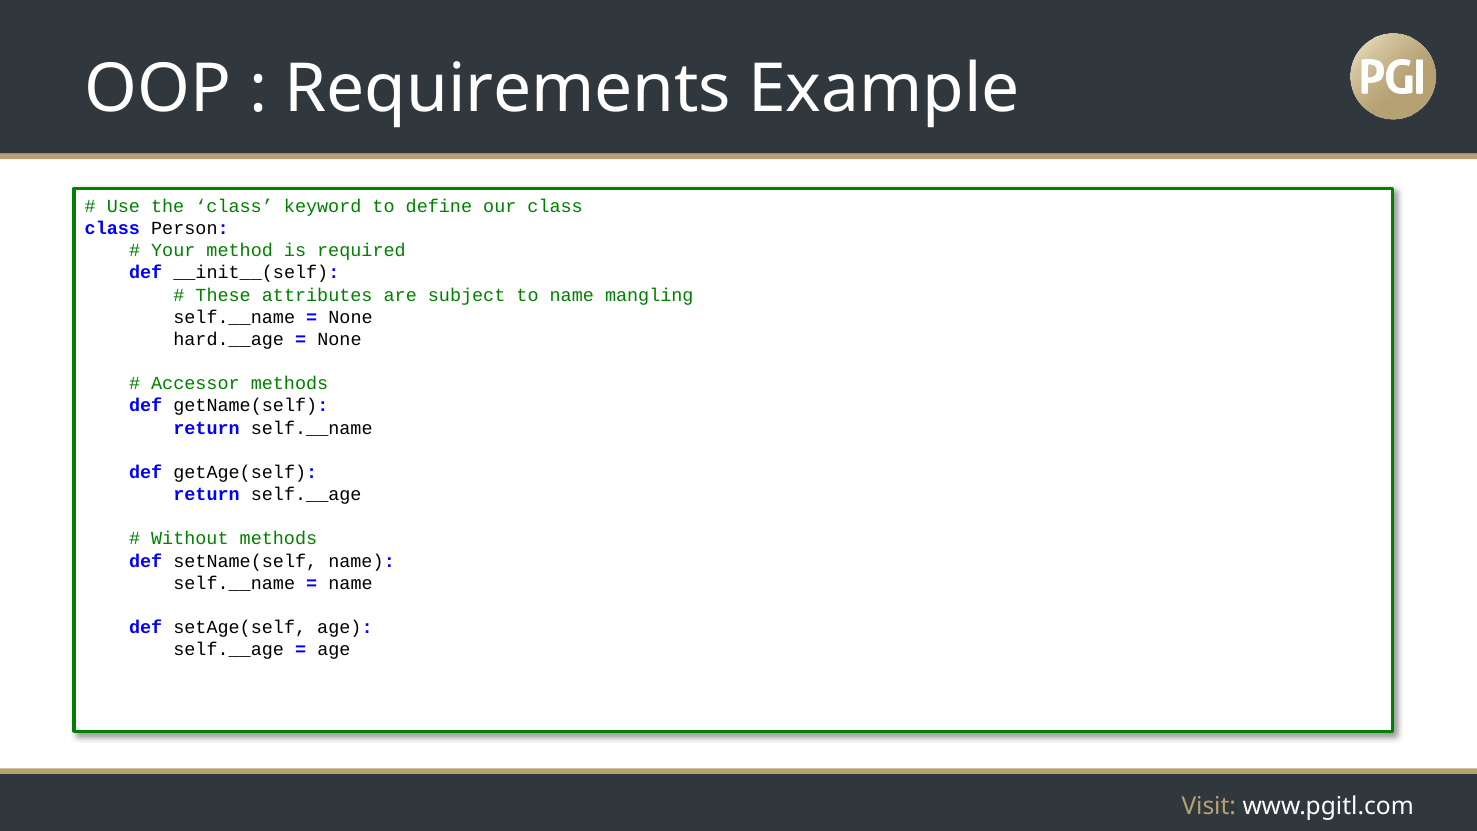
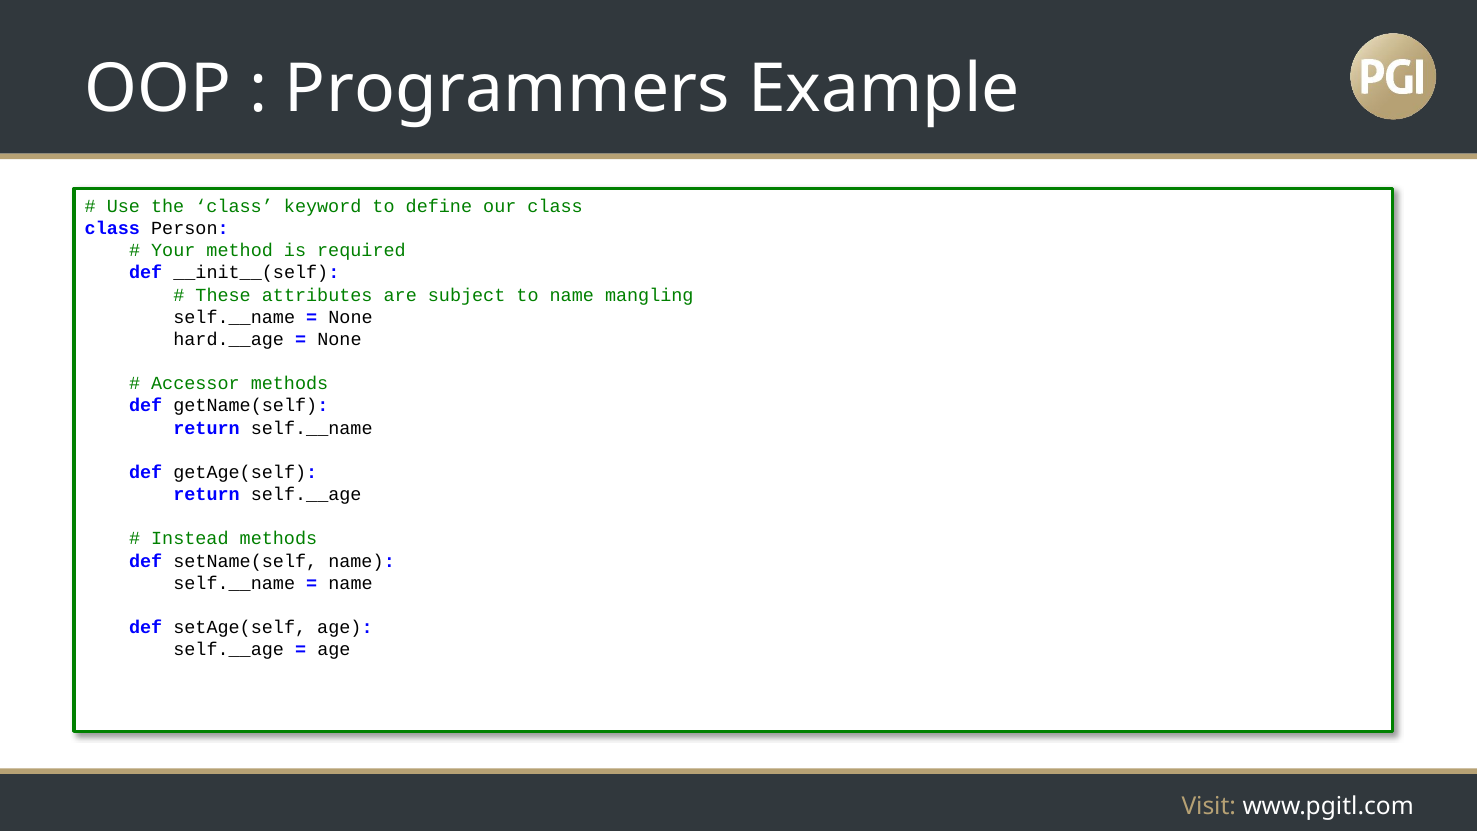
Requirements: Requirements -> Programmers (508, 89)
Without: Without -> Instead (190, 539)
